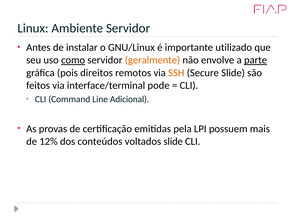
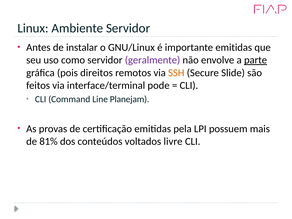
importante utilizado: utilizado -> emitidas (234, 47)
como underline: present -> none (73, 60)
geralmente colour: orange -> purple (153, 60)
Adicional: Adicional -> Planejam (130, 99)
12%: 12% -> 81% (49, 141)
voltados slide: slide -> livre (173, 141)
